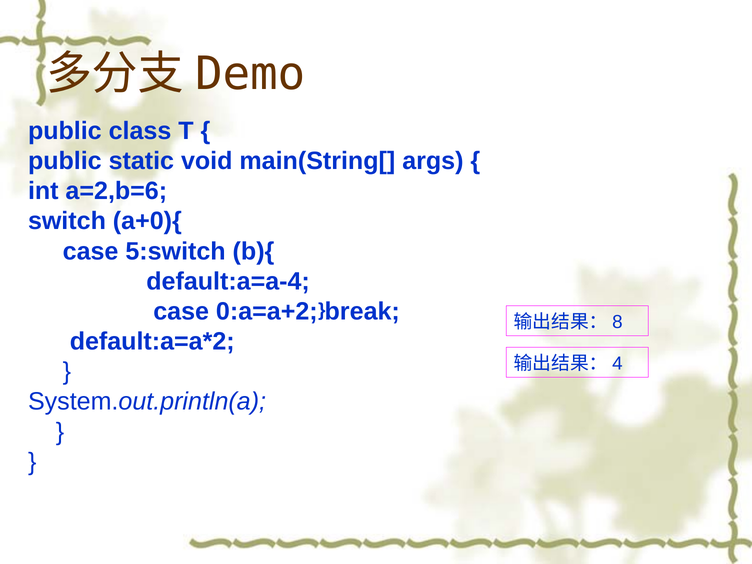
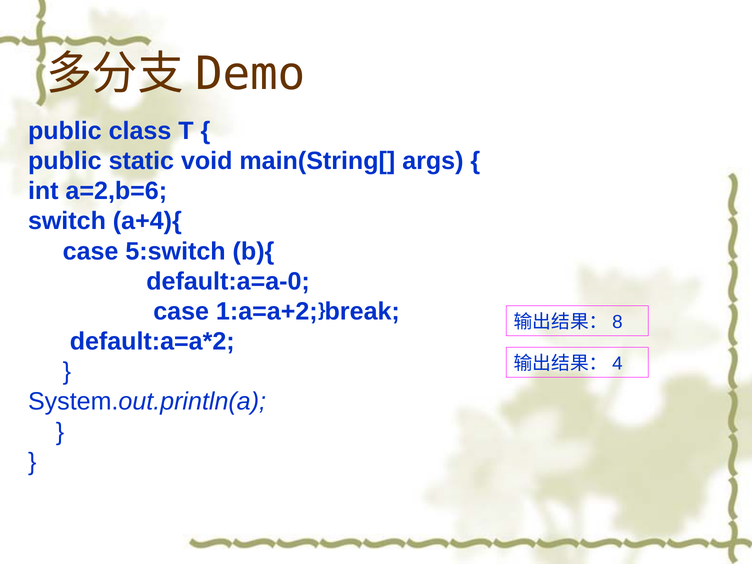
a+0){: a+0){ -> a+4){ (147, 221)
default:a=a-4: default:a=a-4 -> default:a=a-0 (228, 281)
0:a=a+2: 0:a=a+2 -> 1:a=a+2 (267, 311)
